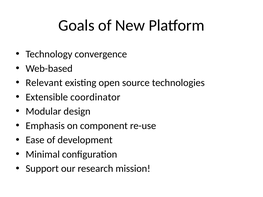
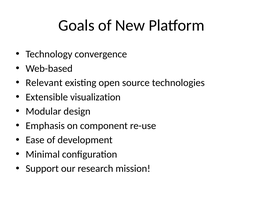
coordinator: coordinator -> visualization (95, 97)
